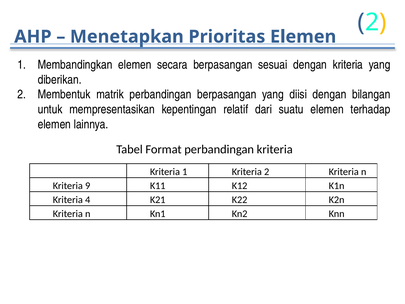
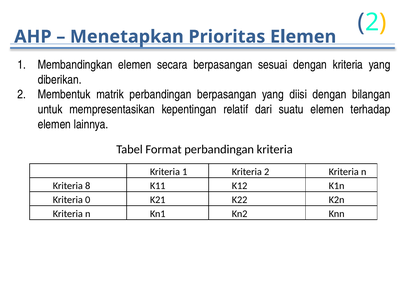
9: 9 -> 8 (88, 186)
4: 4 -> 0 (88, 200)
